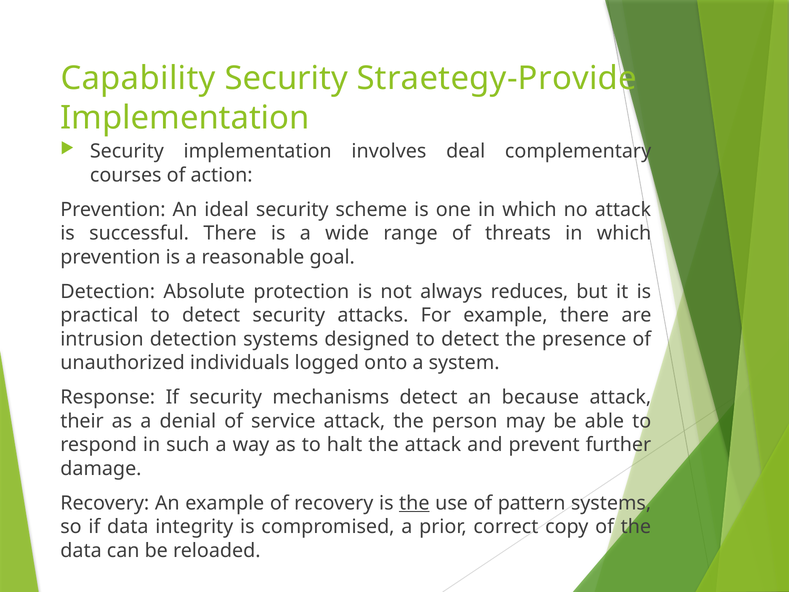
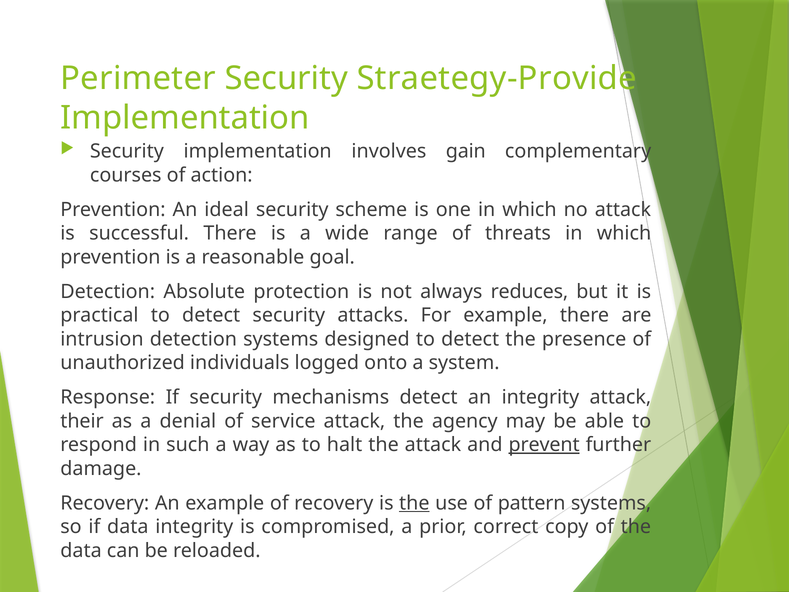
Capability: Capability -> Perimeter (138, 78)
deal: deal -> gain (466, 151)
an because: because -> integrity (540, 397)
person: person -> agency (465, 421)
prevent underline: none -> present (544, 445)
